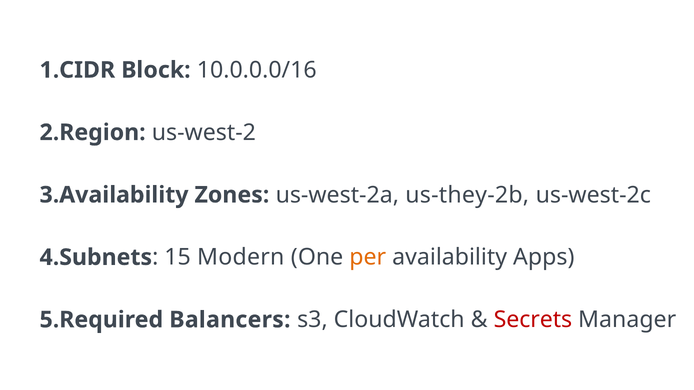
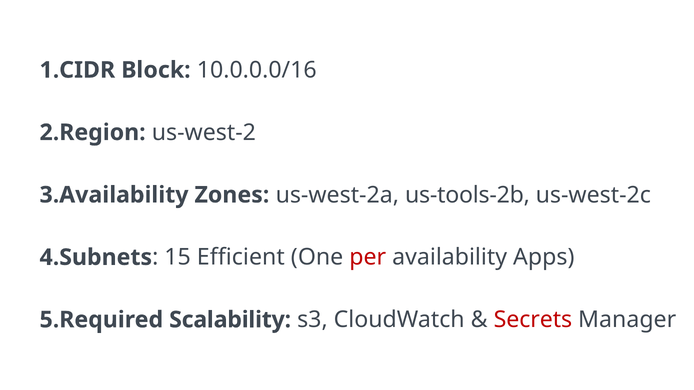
us-they-2b: us-they-2b -> us-tools-2b (467, 195)
Modern: Modern -> Efficient (241, 258)
per colour: orange -> red (368, 258)
Balancers: Balancers -> Scalability (230, 320)
